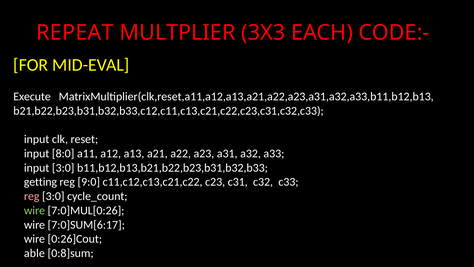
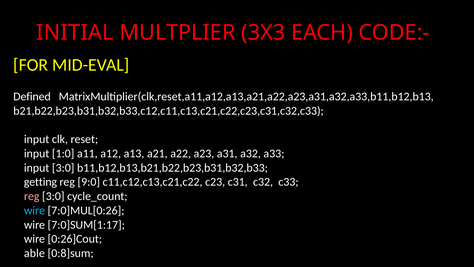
REPEAT: REPEAT -> INITIAL (75, 33)
Execute: Execute -> Defined (32, 96)
8:0: 8:0 -> 1:0 (63, 153)
wire colour: light green -> light blue (34, 210)
7:0]SUM[6:17: 7:0]SUM[6:17 -> 7:0]SUM[1:17 (86, 224)
